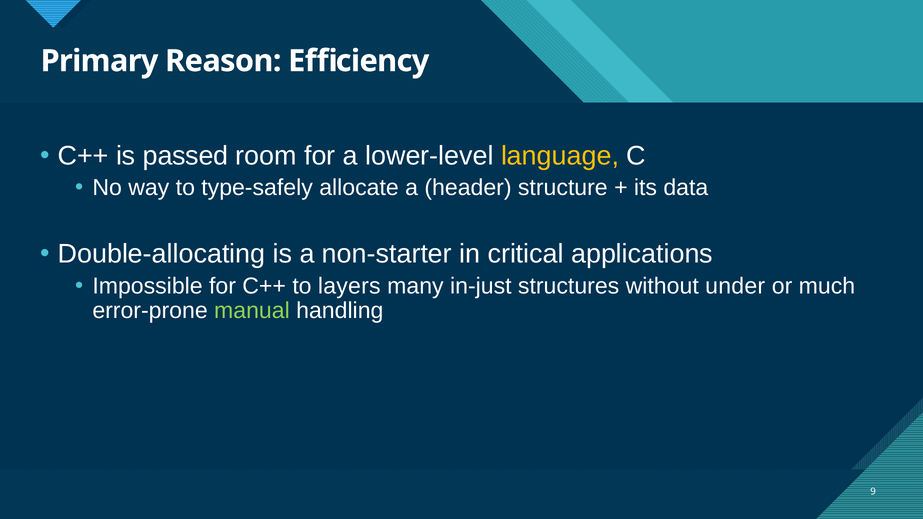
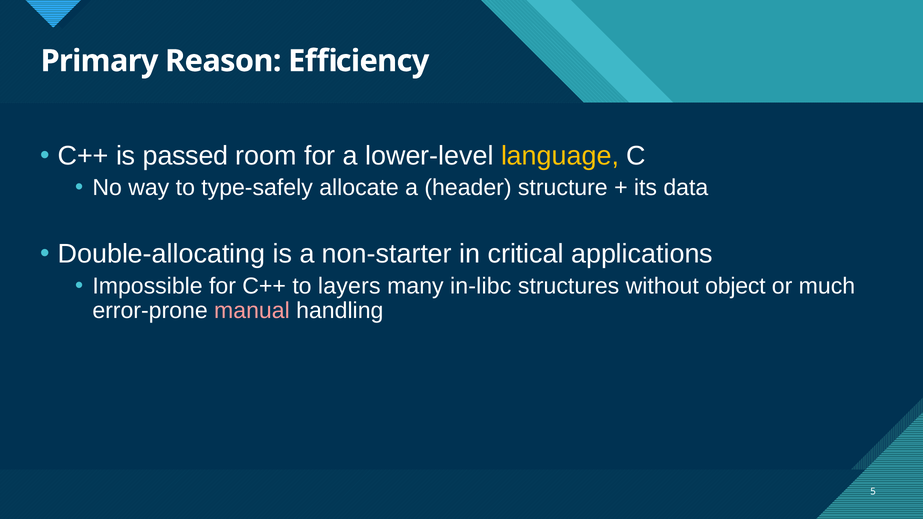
in-just: in-just -> in-libc (481, 286)
under: under -> object (735, 286)
manual colour: light green -> pink (252, 311)
9: 9 -> 5 (873, 492)
